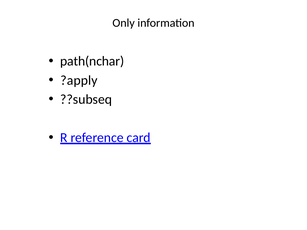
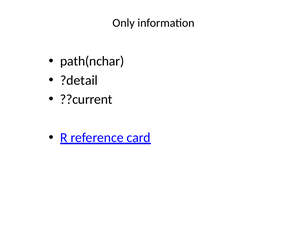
?apply: ?apply -> ?detail (79, 80)
??subseq: ??subseq -> ??current (86, 100)
